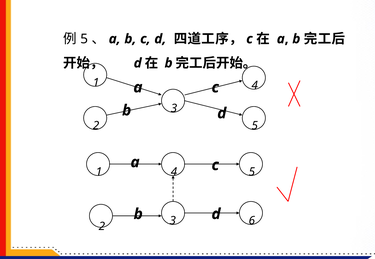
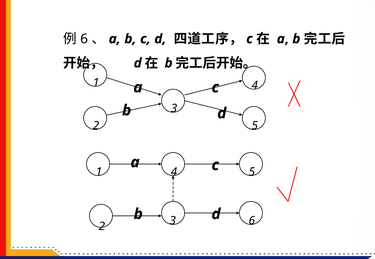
5: 5 -> 6 (84, 39)
